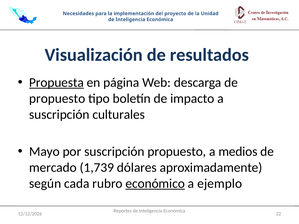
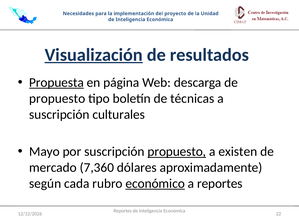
Visualización underline: none -> present (94, 55)
impacto: impacto -> técnicas (192, 99)
propuesto underline: none -> present (177, 152)
medios: medios -> existen (238, 152)
1,739: 1,739 -> 7,360 (97, 168)
a ejemplo: ejemplo -> reportes (220, 184)
